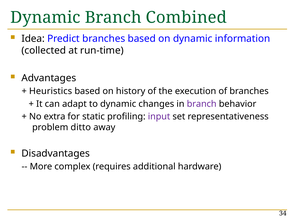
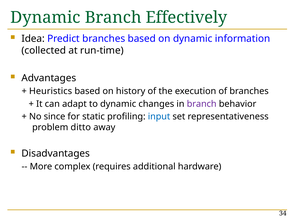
Combined: Combined -> Effectively (186, 17)
extra: extra -> since (55, 117)
input colour: purple -> blue (159, 117)
